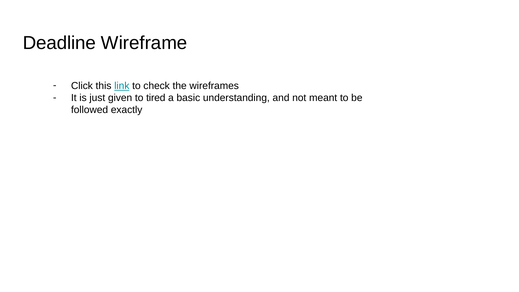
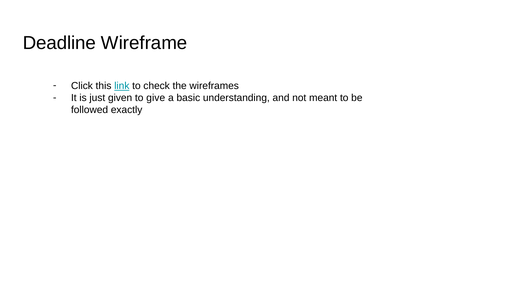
tired: tired -> give (156, 98)
